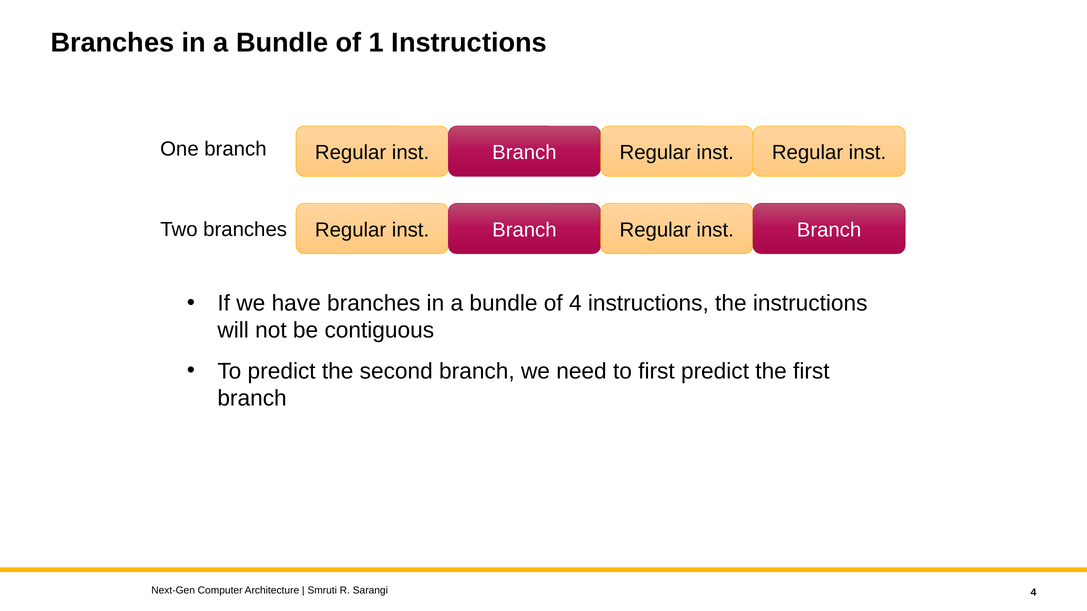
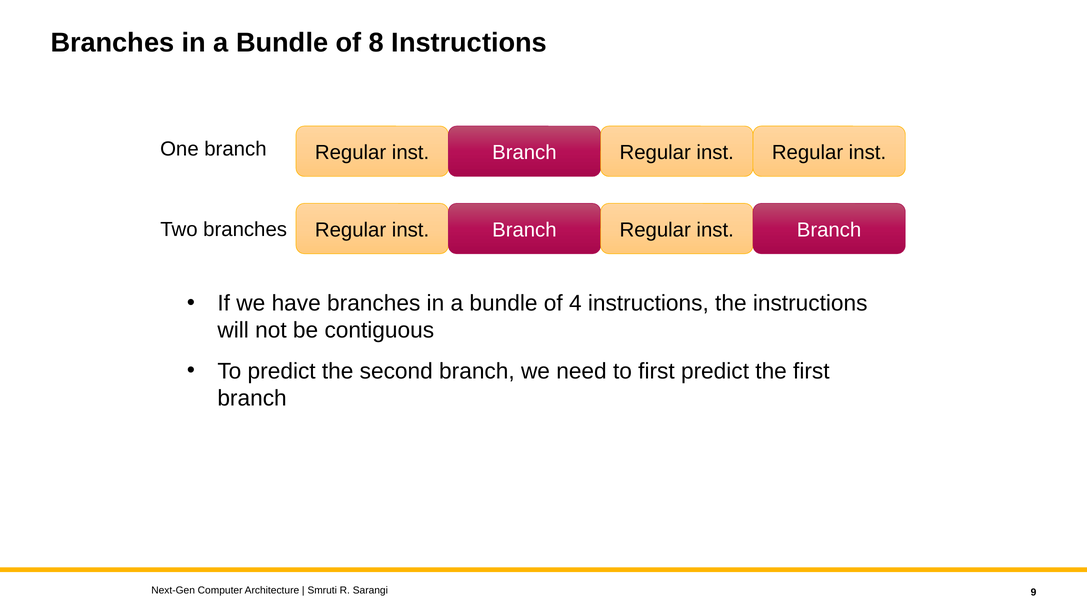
1: 1 -> 8 (376, 43)
Sarangi 4: 4 -> 9 (1033, 593)
